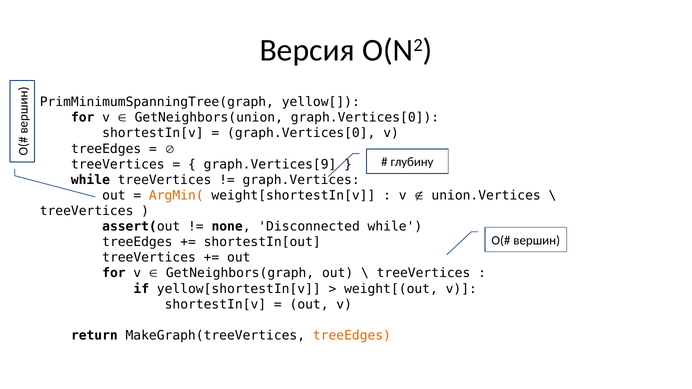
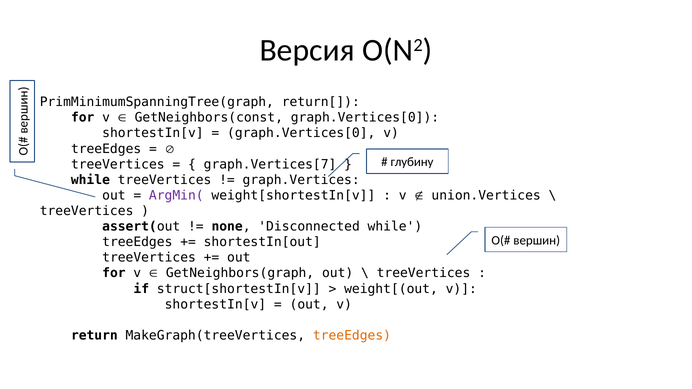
yellow[: yellow[ -> return[ (321, 102)
GetNeighbors(union: GetNeighbors(union -> GetNeighbors(const (209, 118)
graph.Vertices[9: graph.Vertices[9 -> graph.Vertices[7 (270, 164)
ArgMin( colour: orange -> purple (176, 196)
yellow[shortestIn[v: yellow[shortestIn[v -> struct[shortestIn[v (239, 289)
